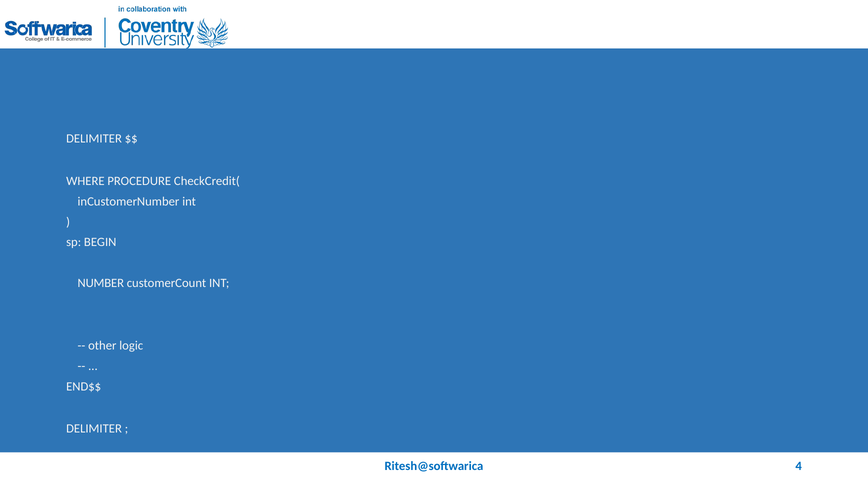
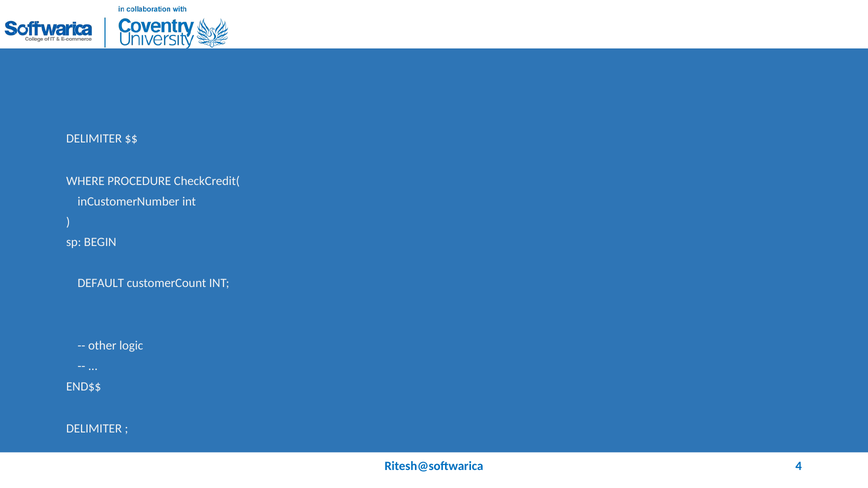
NUMBER: NUMBER -> DEFAULT (101, 283)
